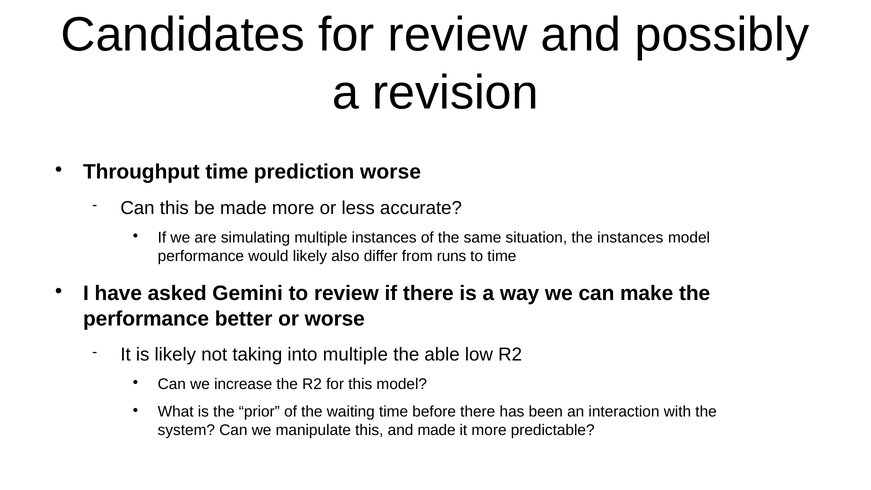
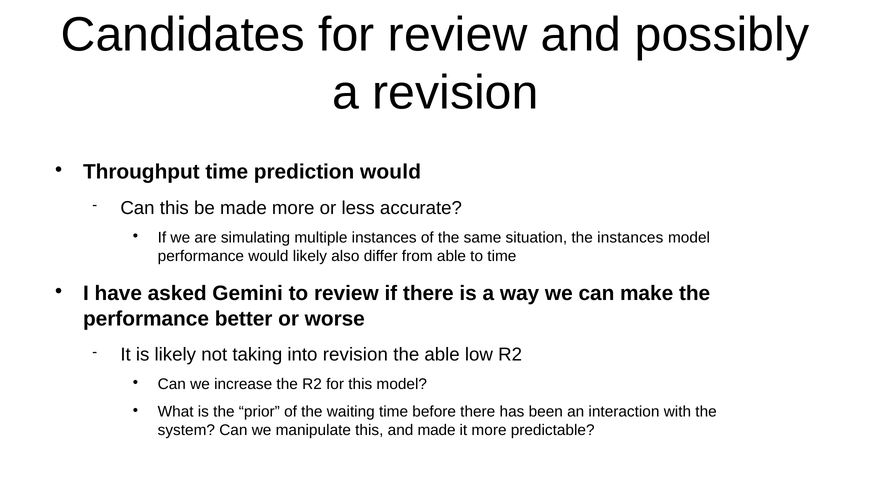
prediction worse: worse -> would (391, 172)
from runs: runs -> able (451, 256)
into multiple: multiple -> revision (355, 355)
